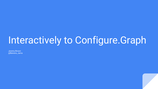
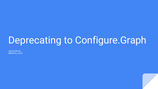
Interactively: Interactively -> Deprecating (35, 40)
